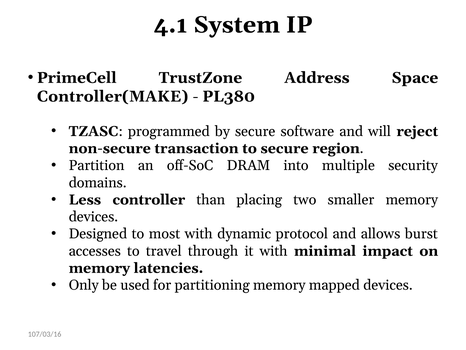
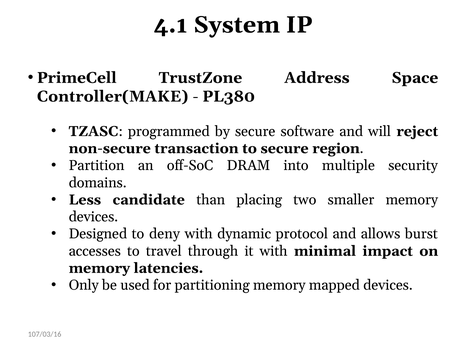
controller: controller -> candidate (149, 199)
most: most -> deny (164, 234)
